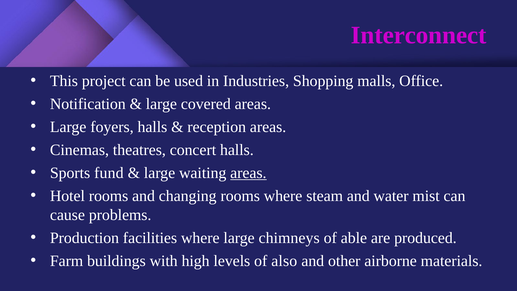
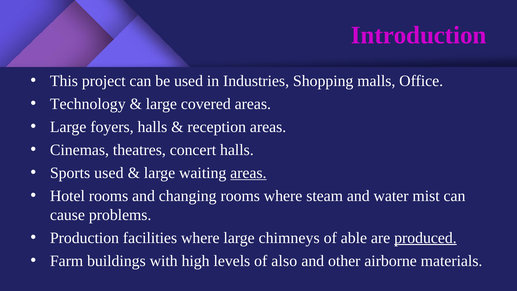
Interconnect: Interconnect -> Introduction (419, 35)
Notification: Notification -> Technology (88, 104)
Sports fund: fund -> used (109, 173)
produced underline: none -> present (425, 238)
